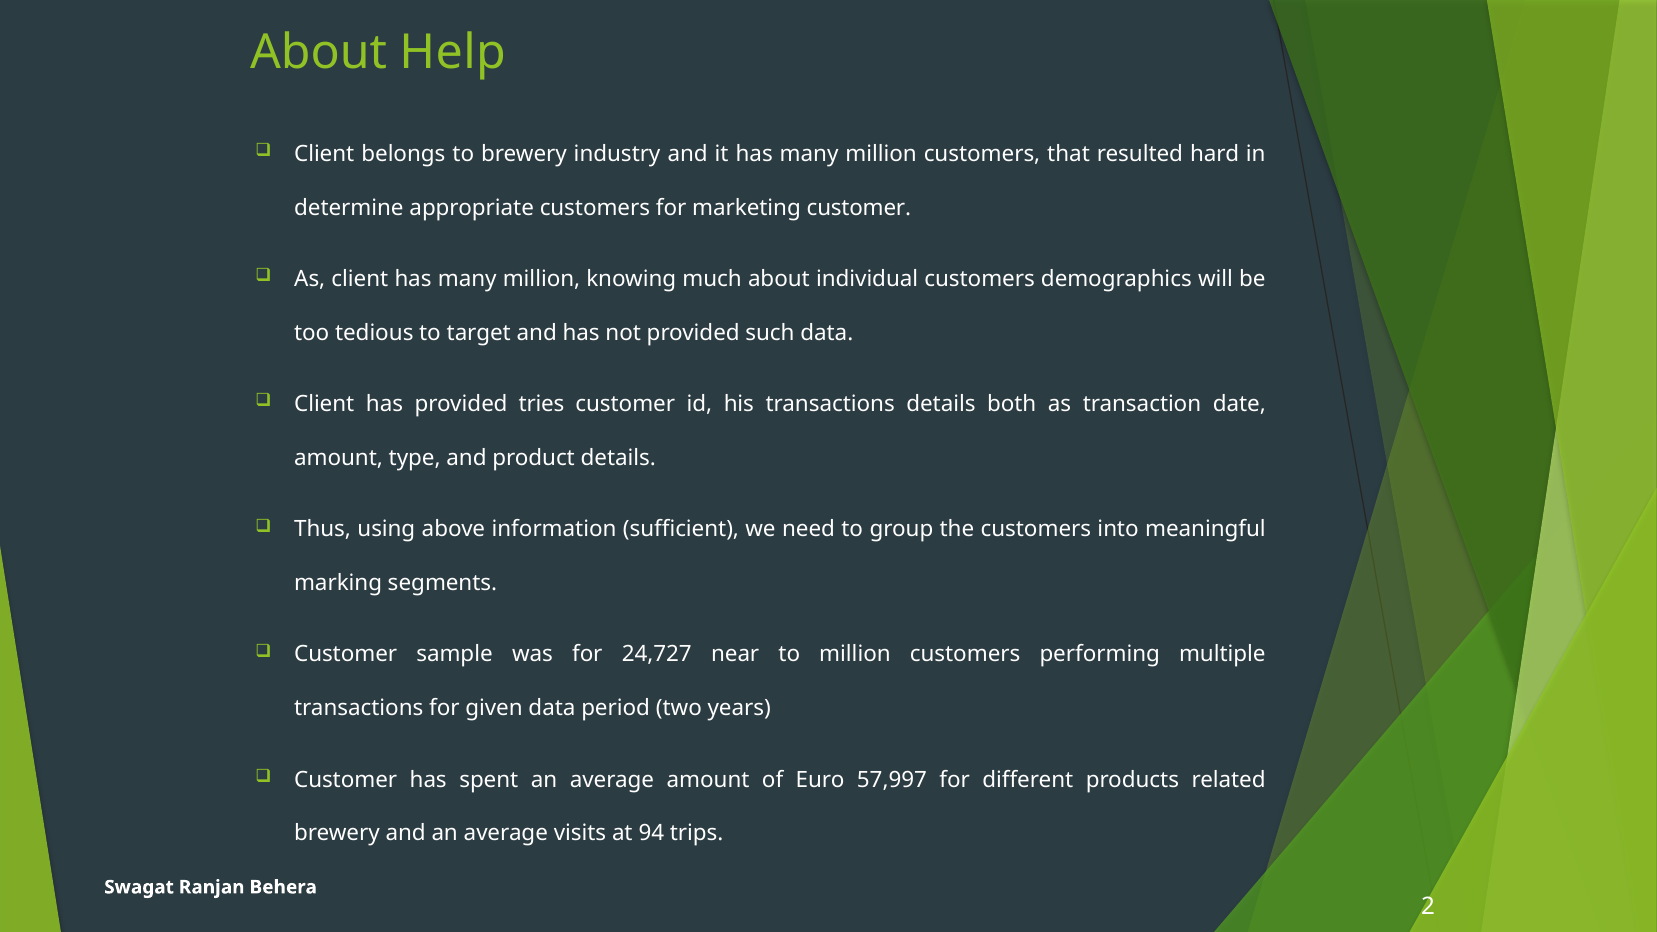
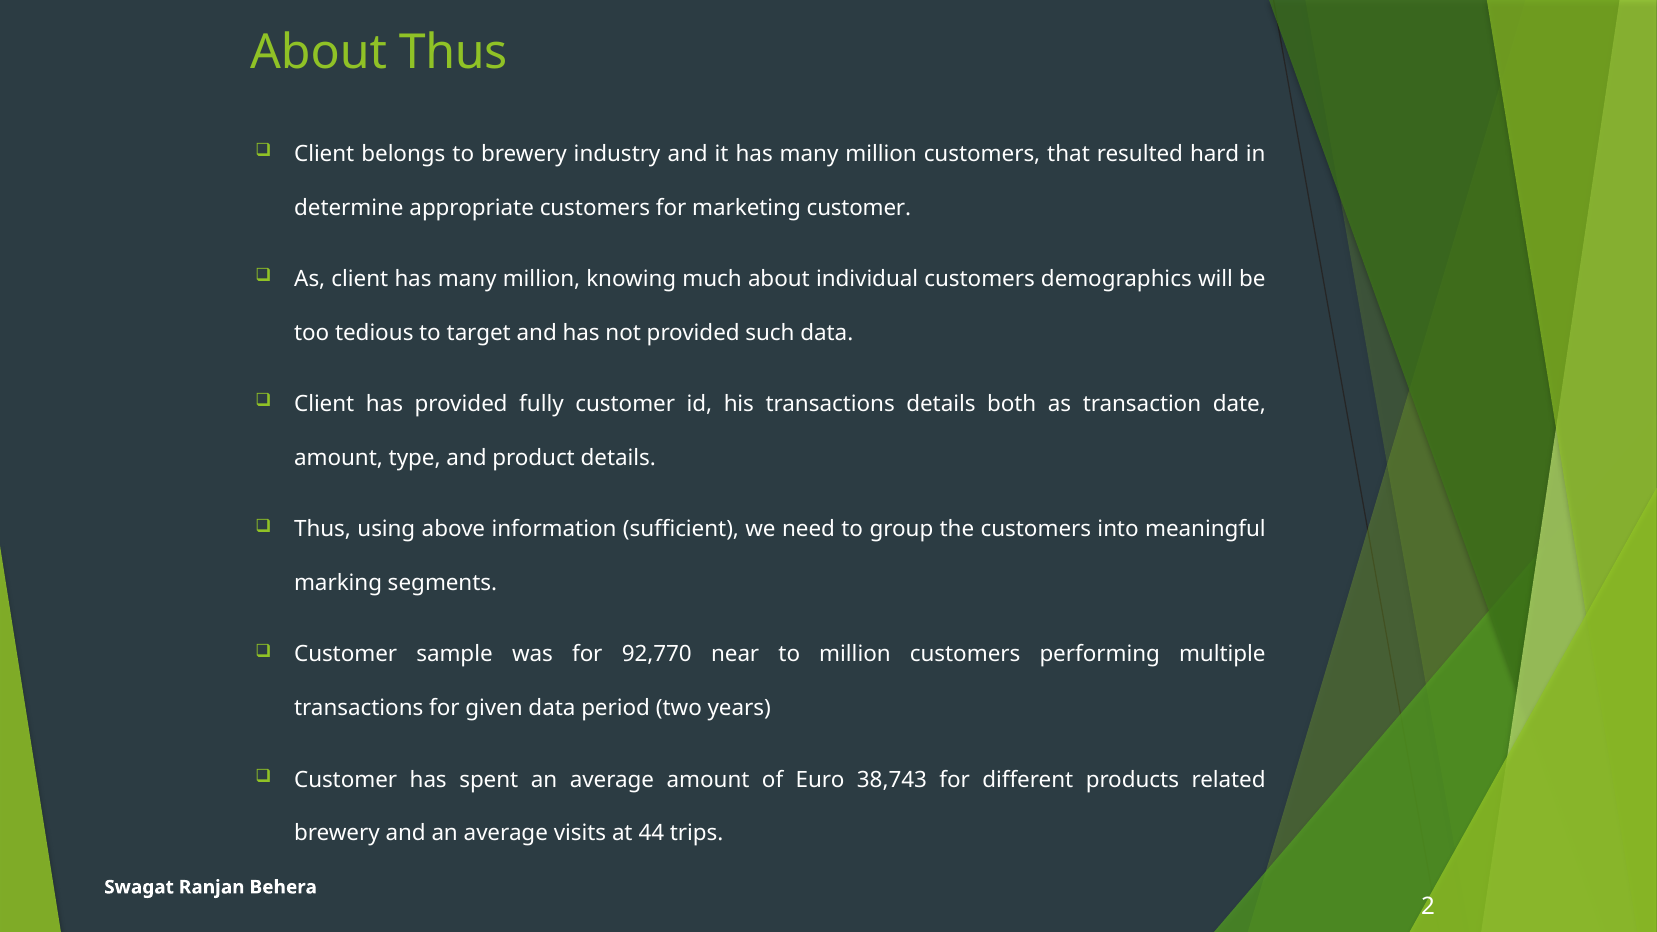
About Help: Help -> Thus (453, 52)
tries: tries -> fully (541, 404)
24,727: 24,727 -> 92,770 (657, 655)
57,997: 57,997 -> 38,743 (892, 780)
94: 94 -> 44 (651, 834)
